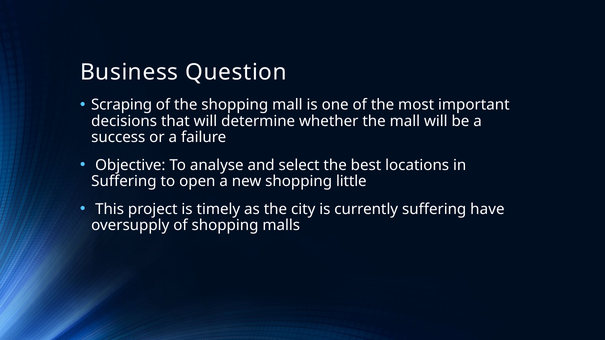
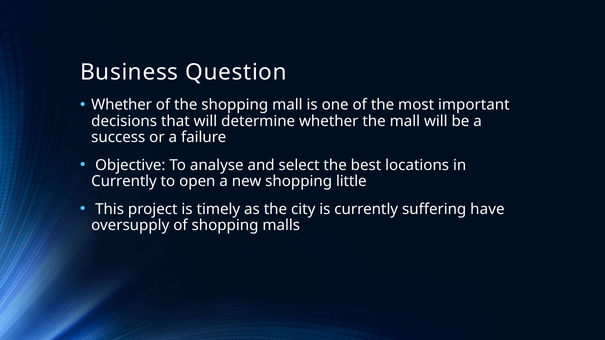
Scraping: Scraping -> Whether (122, 105)
Suffering: Suffering -> Currently (124, 182)
